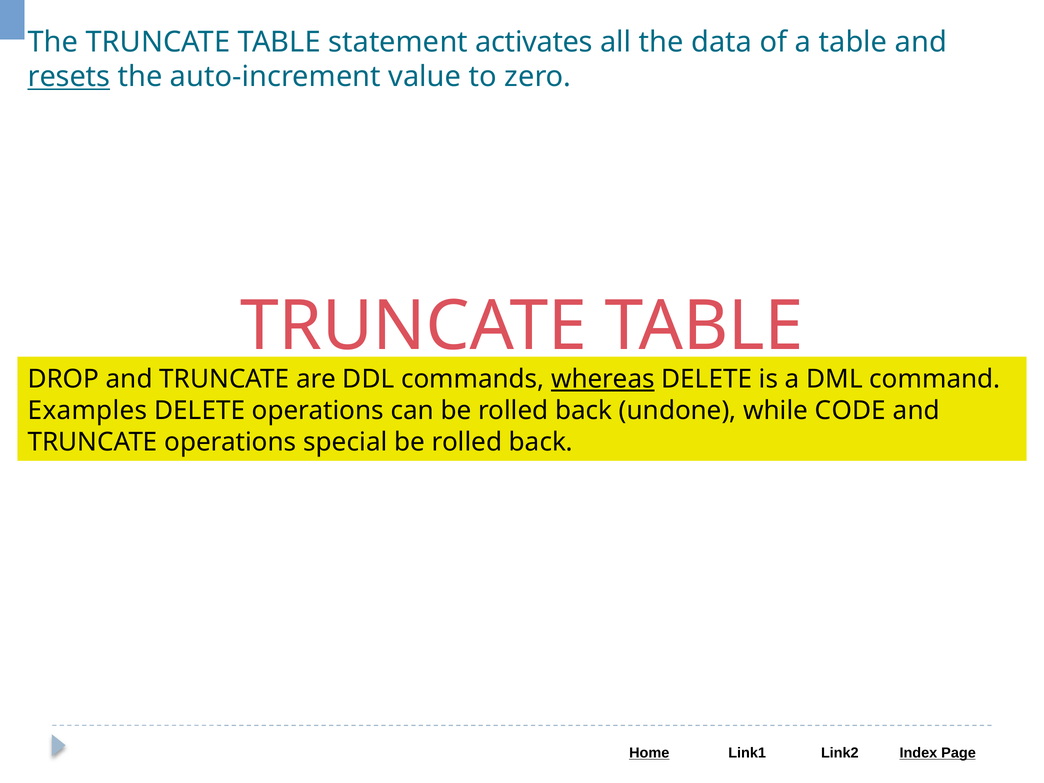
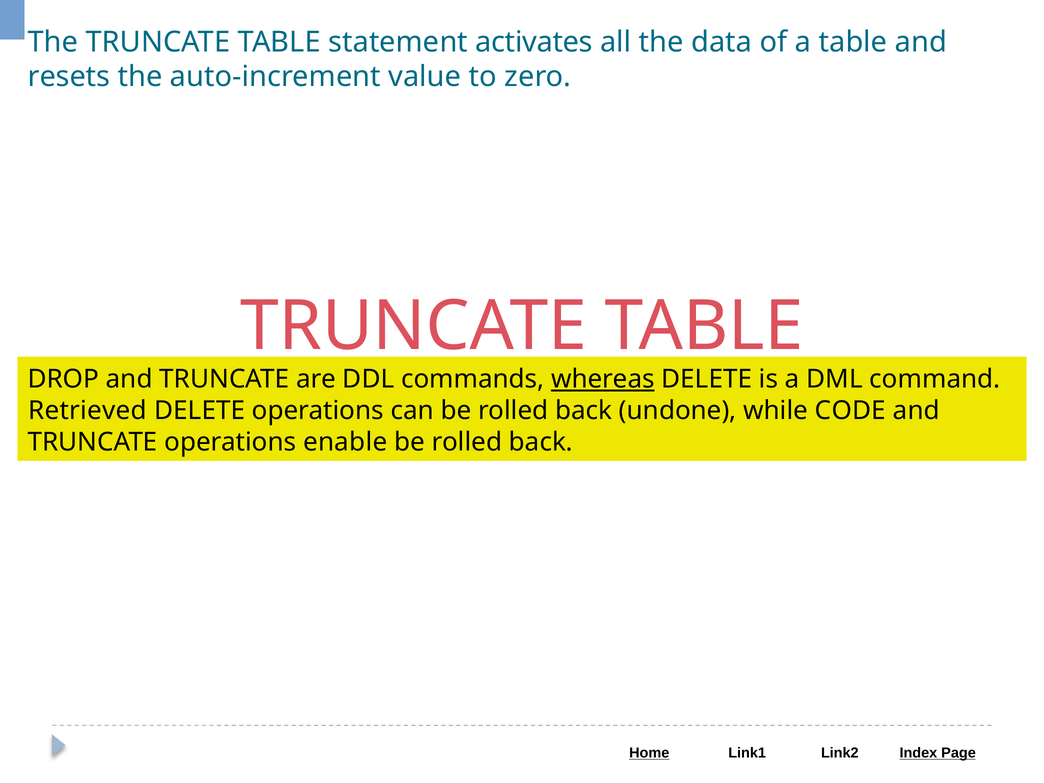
resets underline: present -> none (69, 77)
Examples: Examples -> Retrieved (87, 411)
special: special -> enable (345, 442)
